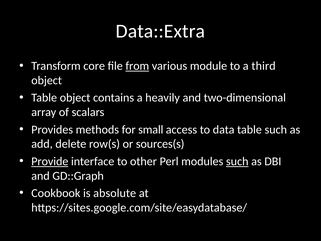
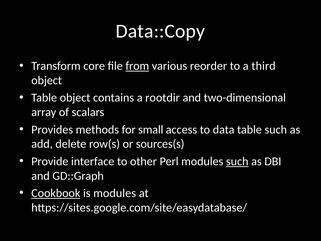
Data::Extra: Data::Extra -> Data::Copy (160, 31)
module: module -> reorder (209, 66)
heavily: heavily -> rootdir (163, 98)
Provide underline: present -> none (50, 161)
Cookbook underline: none -> present (56, 193)
is absolute: absolute -> modules (115, 193)
